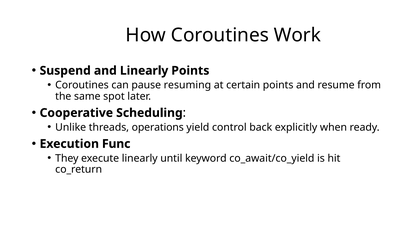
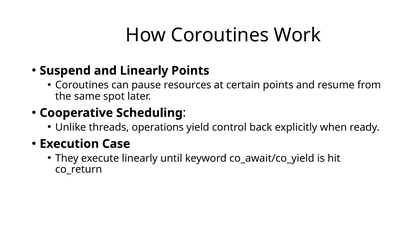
resuming: resuming -> resources (187, 85)
Func: Func -> Case (116, 144)
